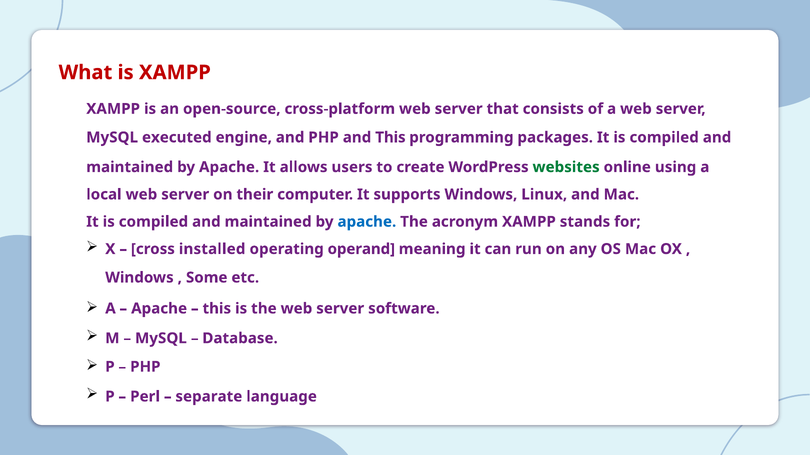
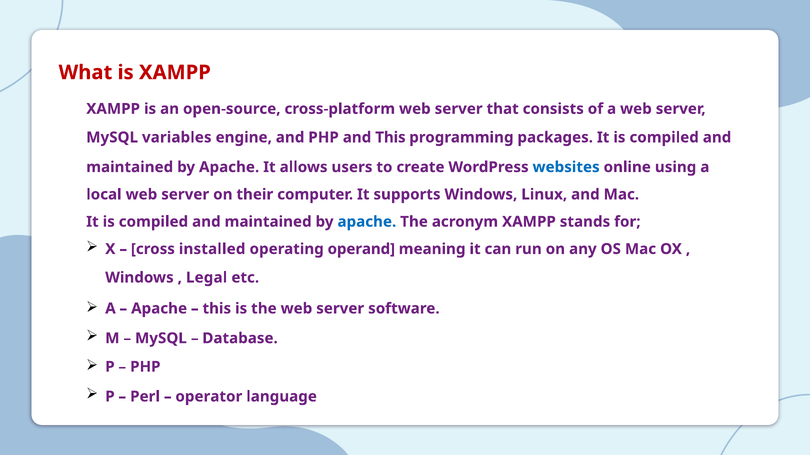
executed: executed -> variables (177, 138)
websites colour: green -> blue (566, 167)
Some: Some -> Legal (207, 278)
separate: separate -> operator (209, 397)
